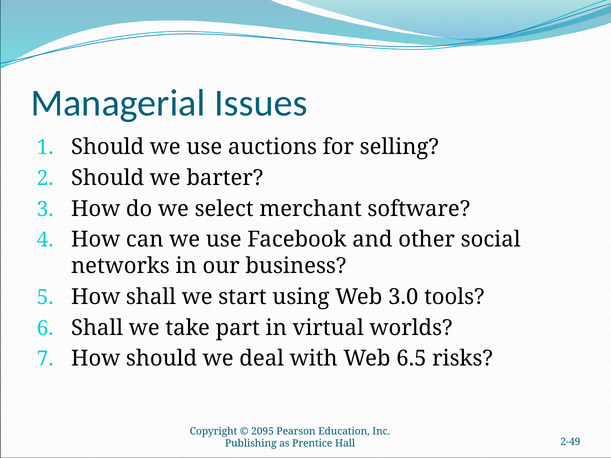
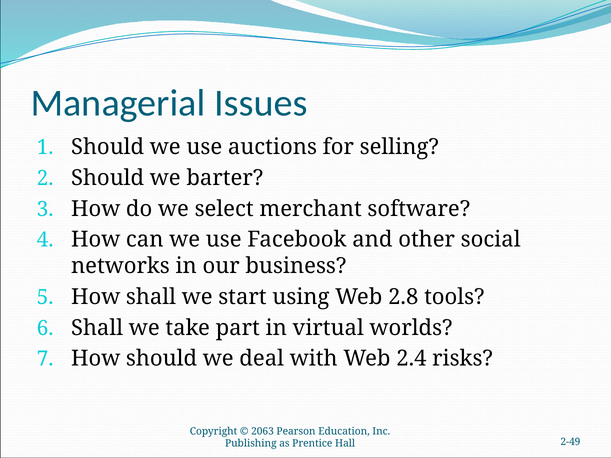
3.0: 3.0 -> 2.8 (403, 297)
6.5: 6.5 -> 2.4 (411, 359)
2095: 2095 -> 2063 (263, 431)
